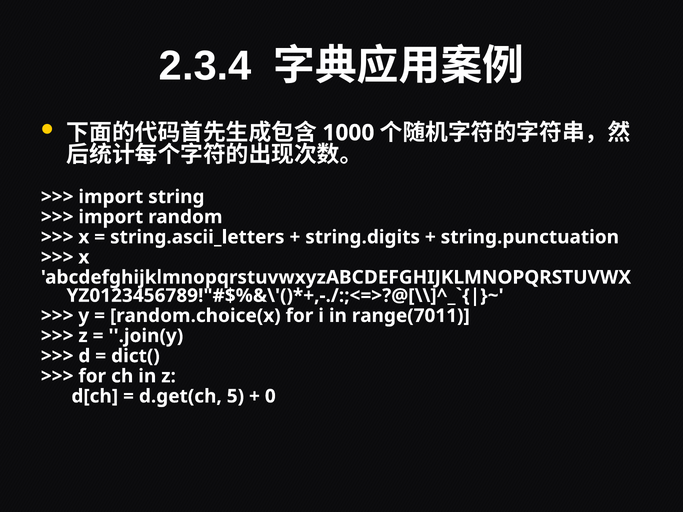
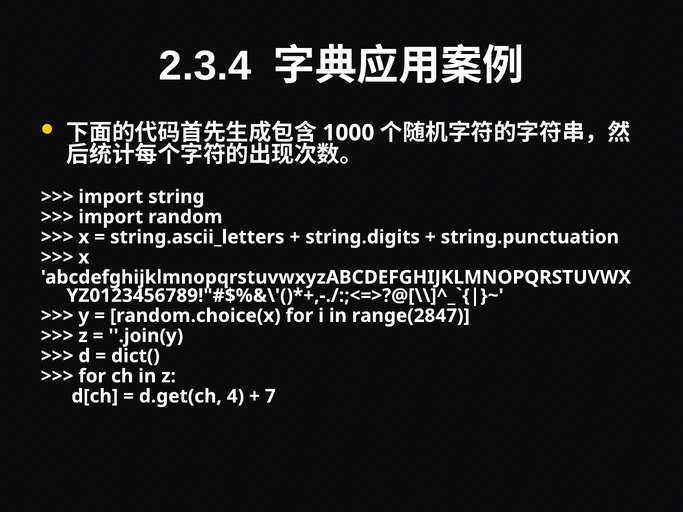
range(7011: range(7011 -> range(2847 (411, 316)
5: 5 -> 4 (235, 396)
0: 0 -> 7 (270, 396)
